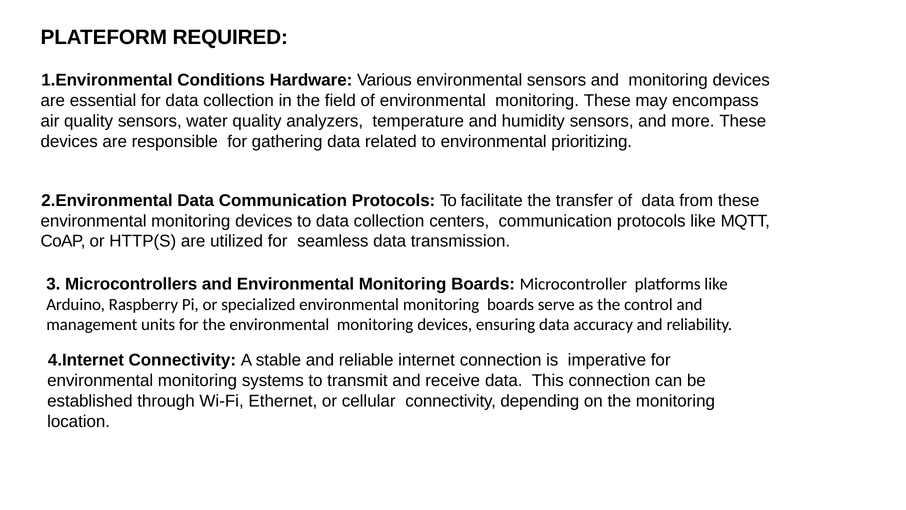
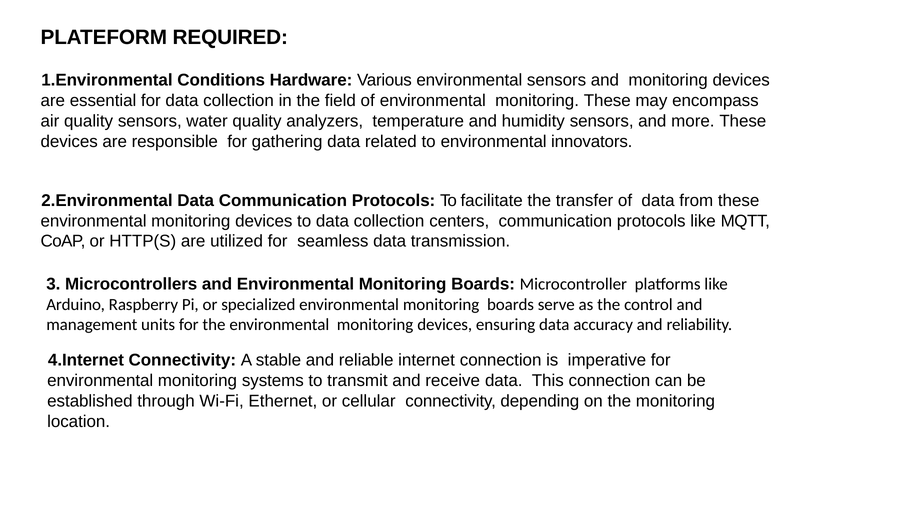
prioritizing: prioritizing -> innovators (592, 141)
